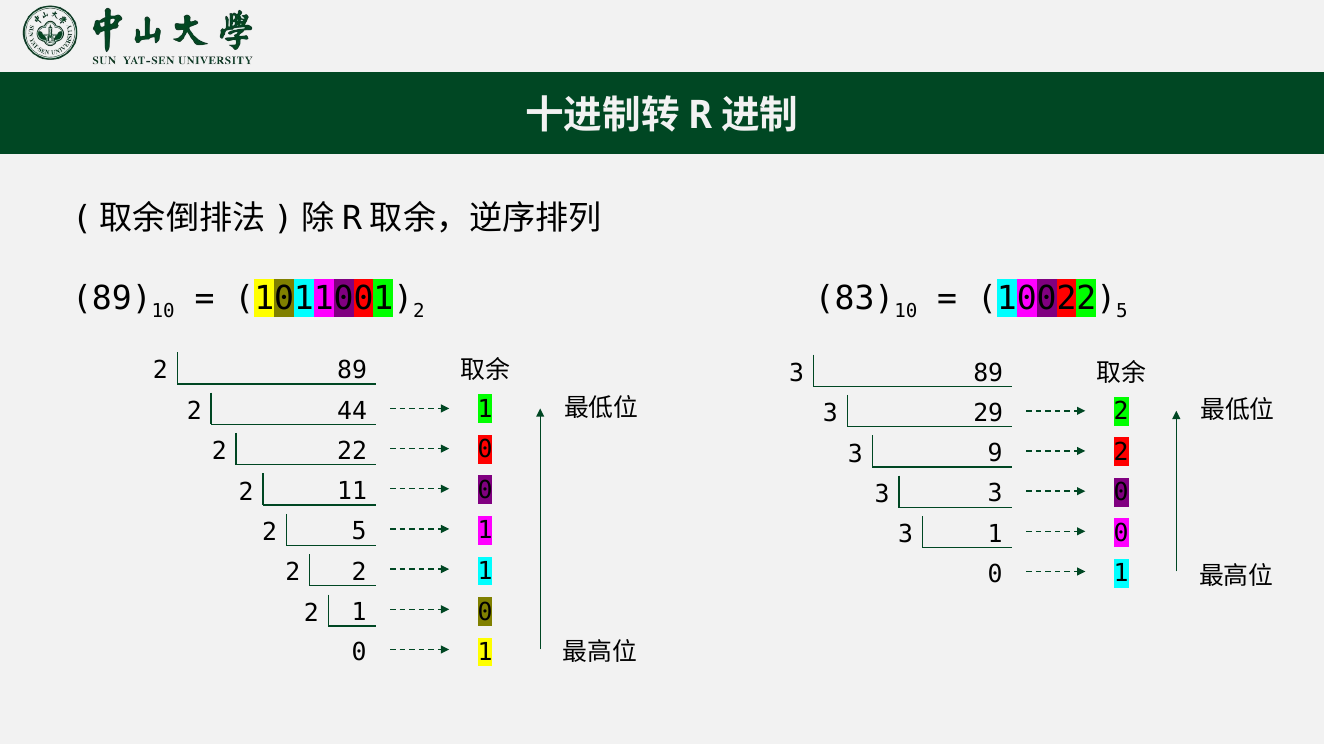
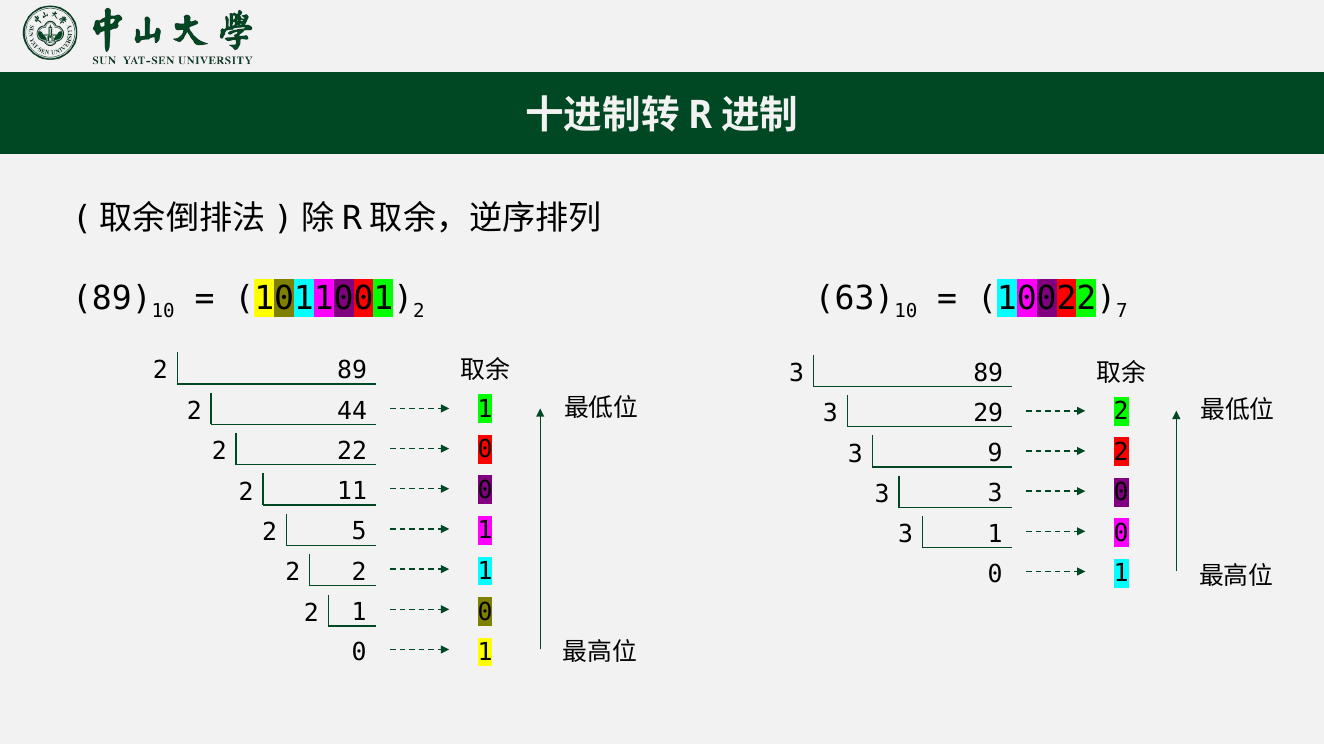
83: 83 -> 63 (854, 299)
5: 5 -> 7 (1122, 311)
